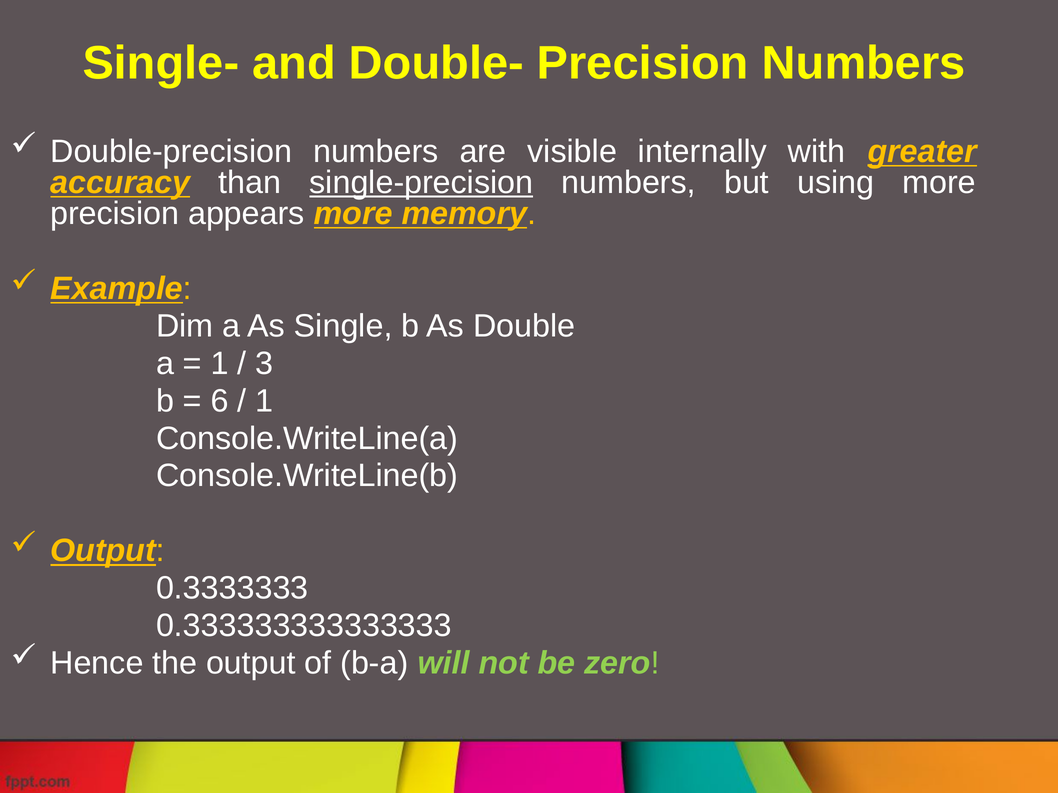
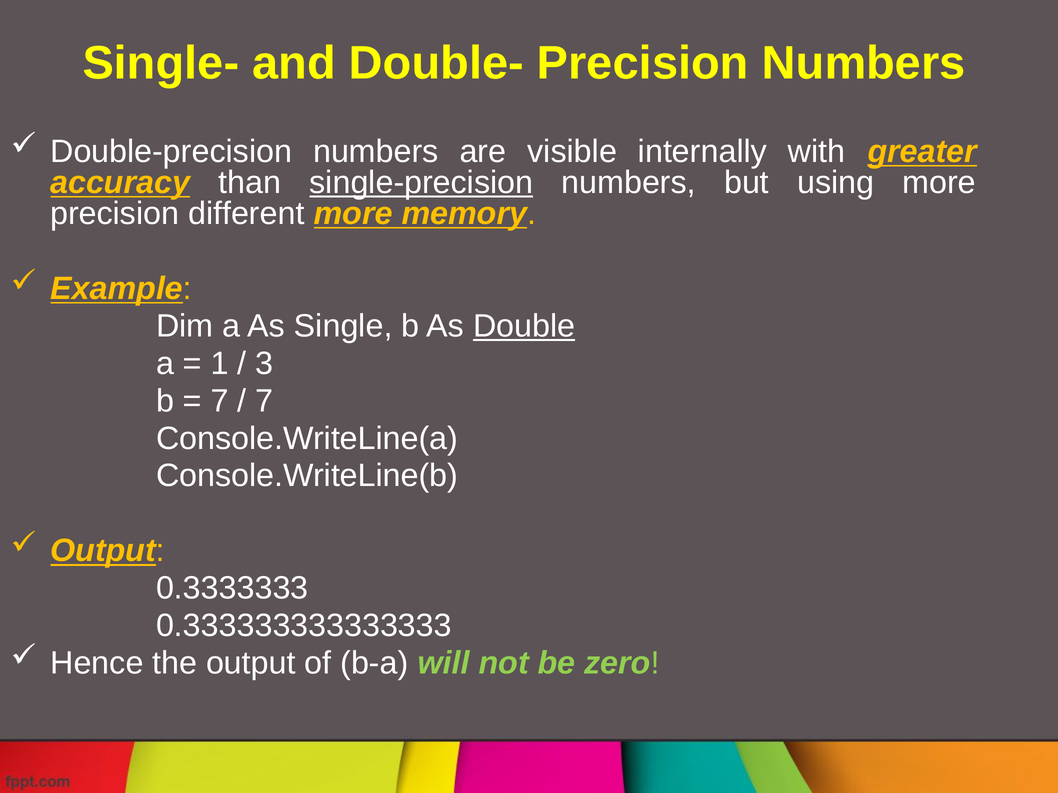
appears: appears -> different (246, 214)
Double underline: none -> present (524, 326)
6: 6 -> 7 (220, 401)
1: 1 -> 7 (264, 401)
